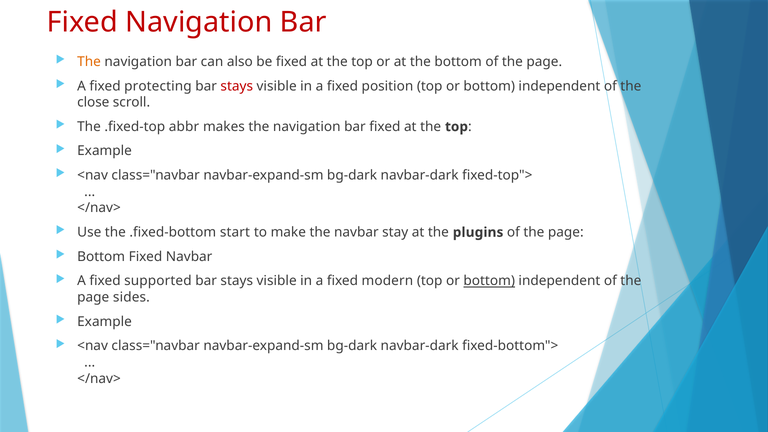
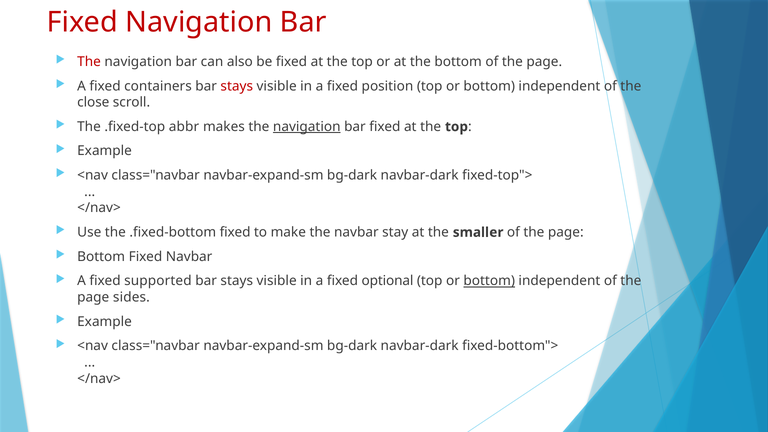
The colour: orange -> red (89, 62)
protecting: protecting -> containers (158, 86)
navigation underline: none -> present (307, 127)
.fixed-bottom start: start -> fixed (235, 232)
plugins: plugins -> smaller (478, 232)
modern: modern -> optional (387, 281)
